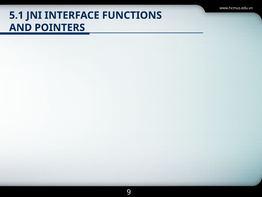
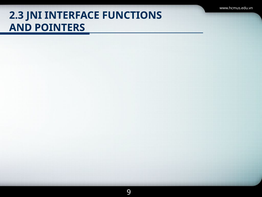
5.1: 5.1 -> 2.3 (16, 15)
